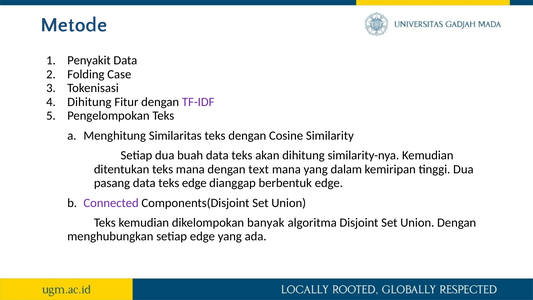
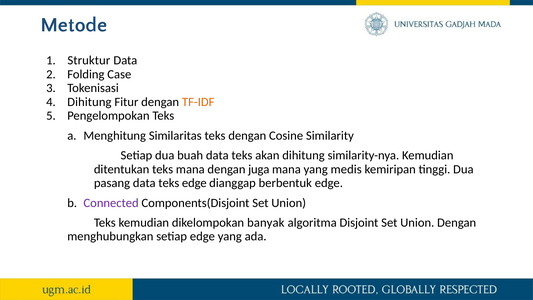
Penyakit: Penyakit -> Struktur (89, 60)
TF-IDF colour: purple -> orange (198, 102)
text: text -> juga (259, 169)
dalam: dalam -> medis (346, 169)
